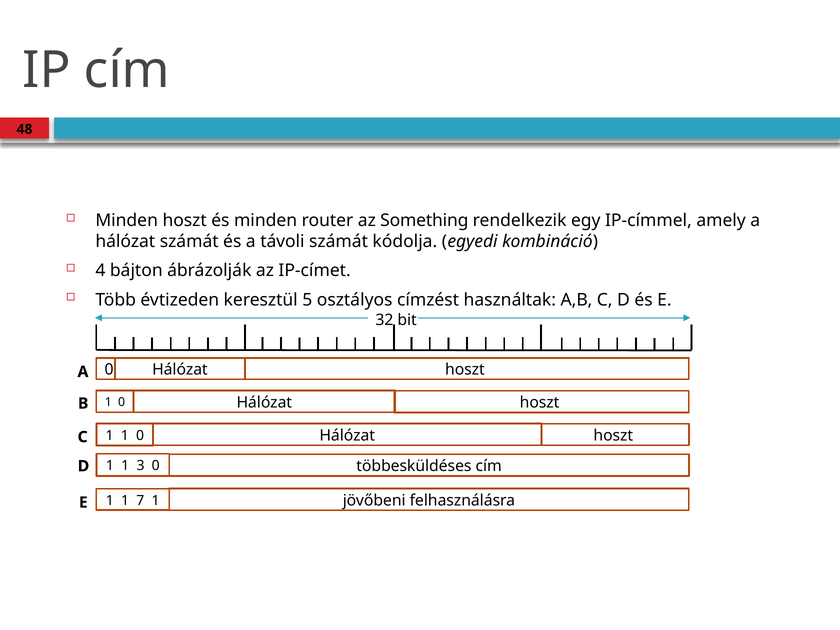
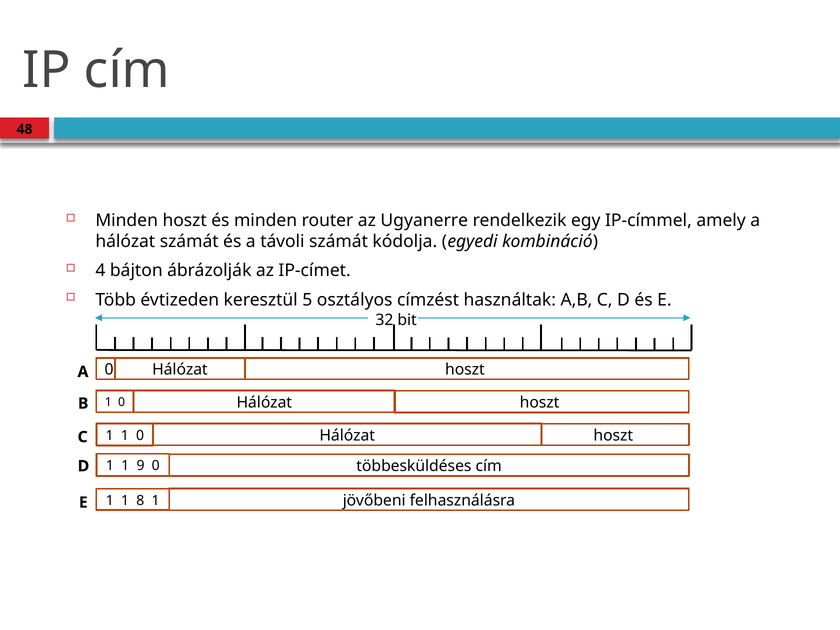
Something: Something -> Ugyanerre (424, 220)
3: 3 -> 9 (141, 466)
7: 7 -> 8 (140, 500)
